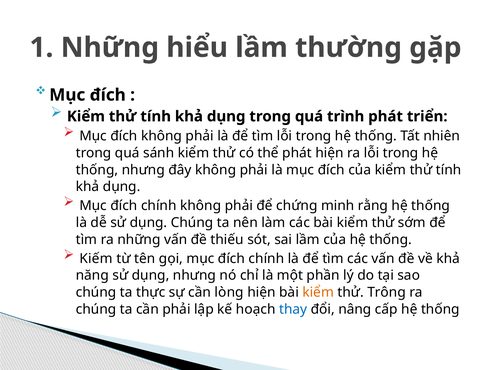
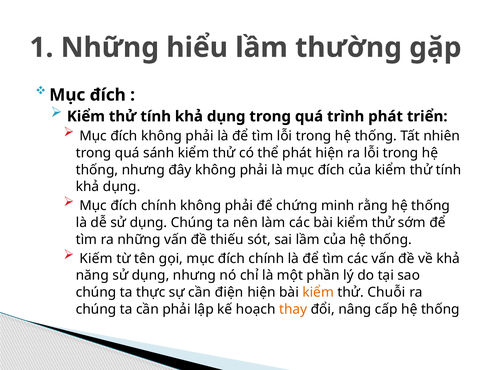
lòng: lòng -> điện (229, 292)
Trông: Trông -> Chuỗi (387, 292)
thay colour: blue -> orange (293, 309)
